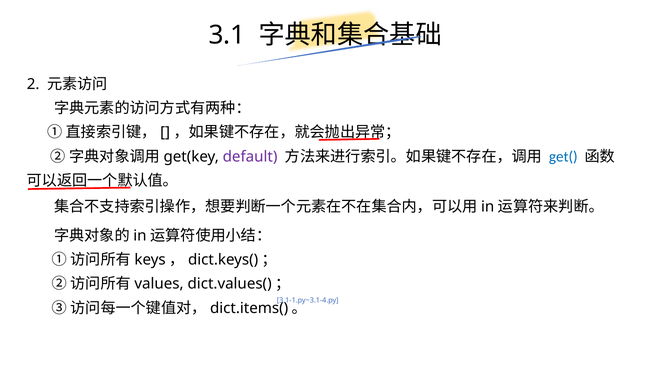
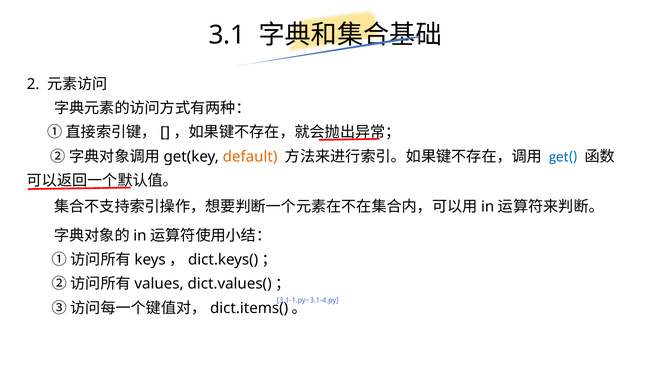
default colour: purple -> orange (250, 156)
